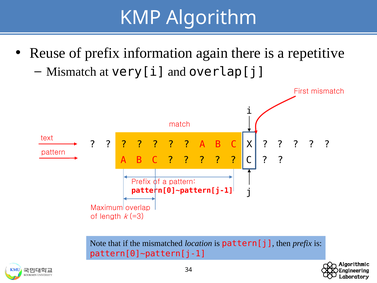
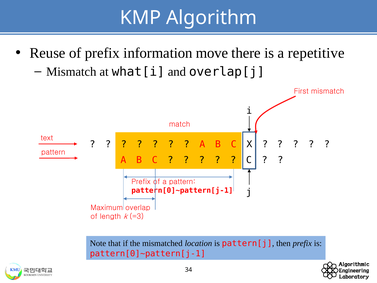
again: again -> move (212, 53)
very[i: very[i -> what[i (138, 72)
